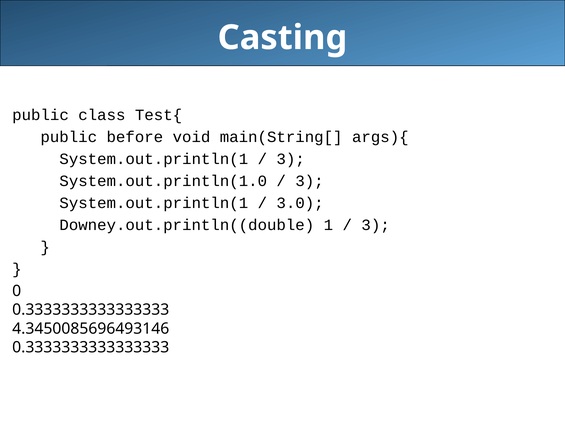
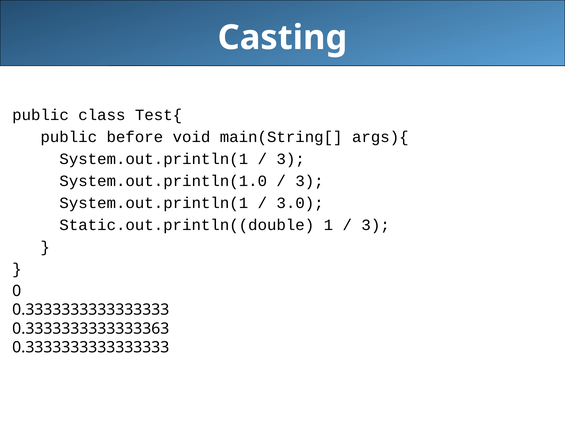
Downey.out.println((double: Downey.out.println((double -> Static.out.println((double (187, 225)
4.3450085696493146: 4.3450085696493146 -> 0.3333333333333363 (91, 329)
